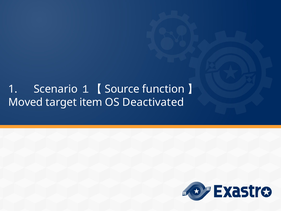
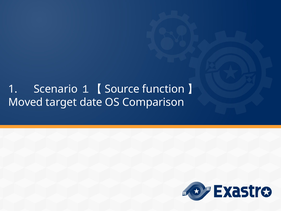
item: item -> date (91, 102)
Deactivated: Deactivated -> Comparison (153, 102)
